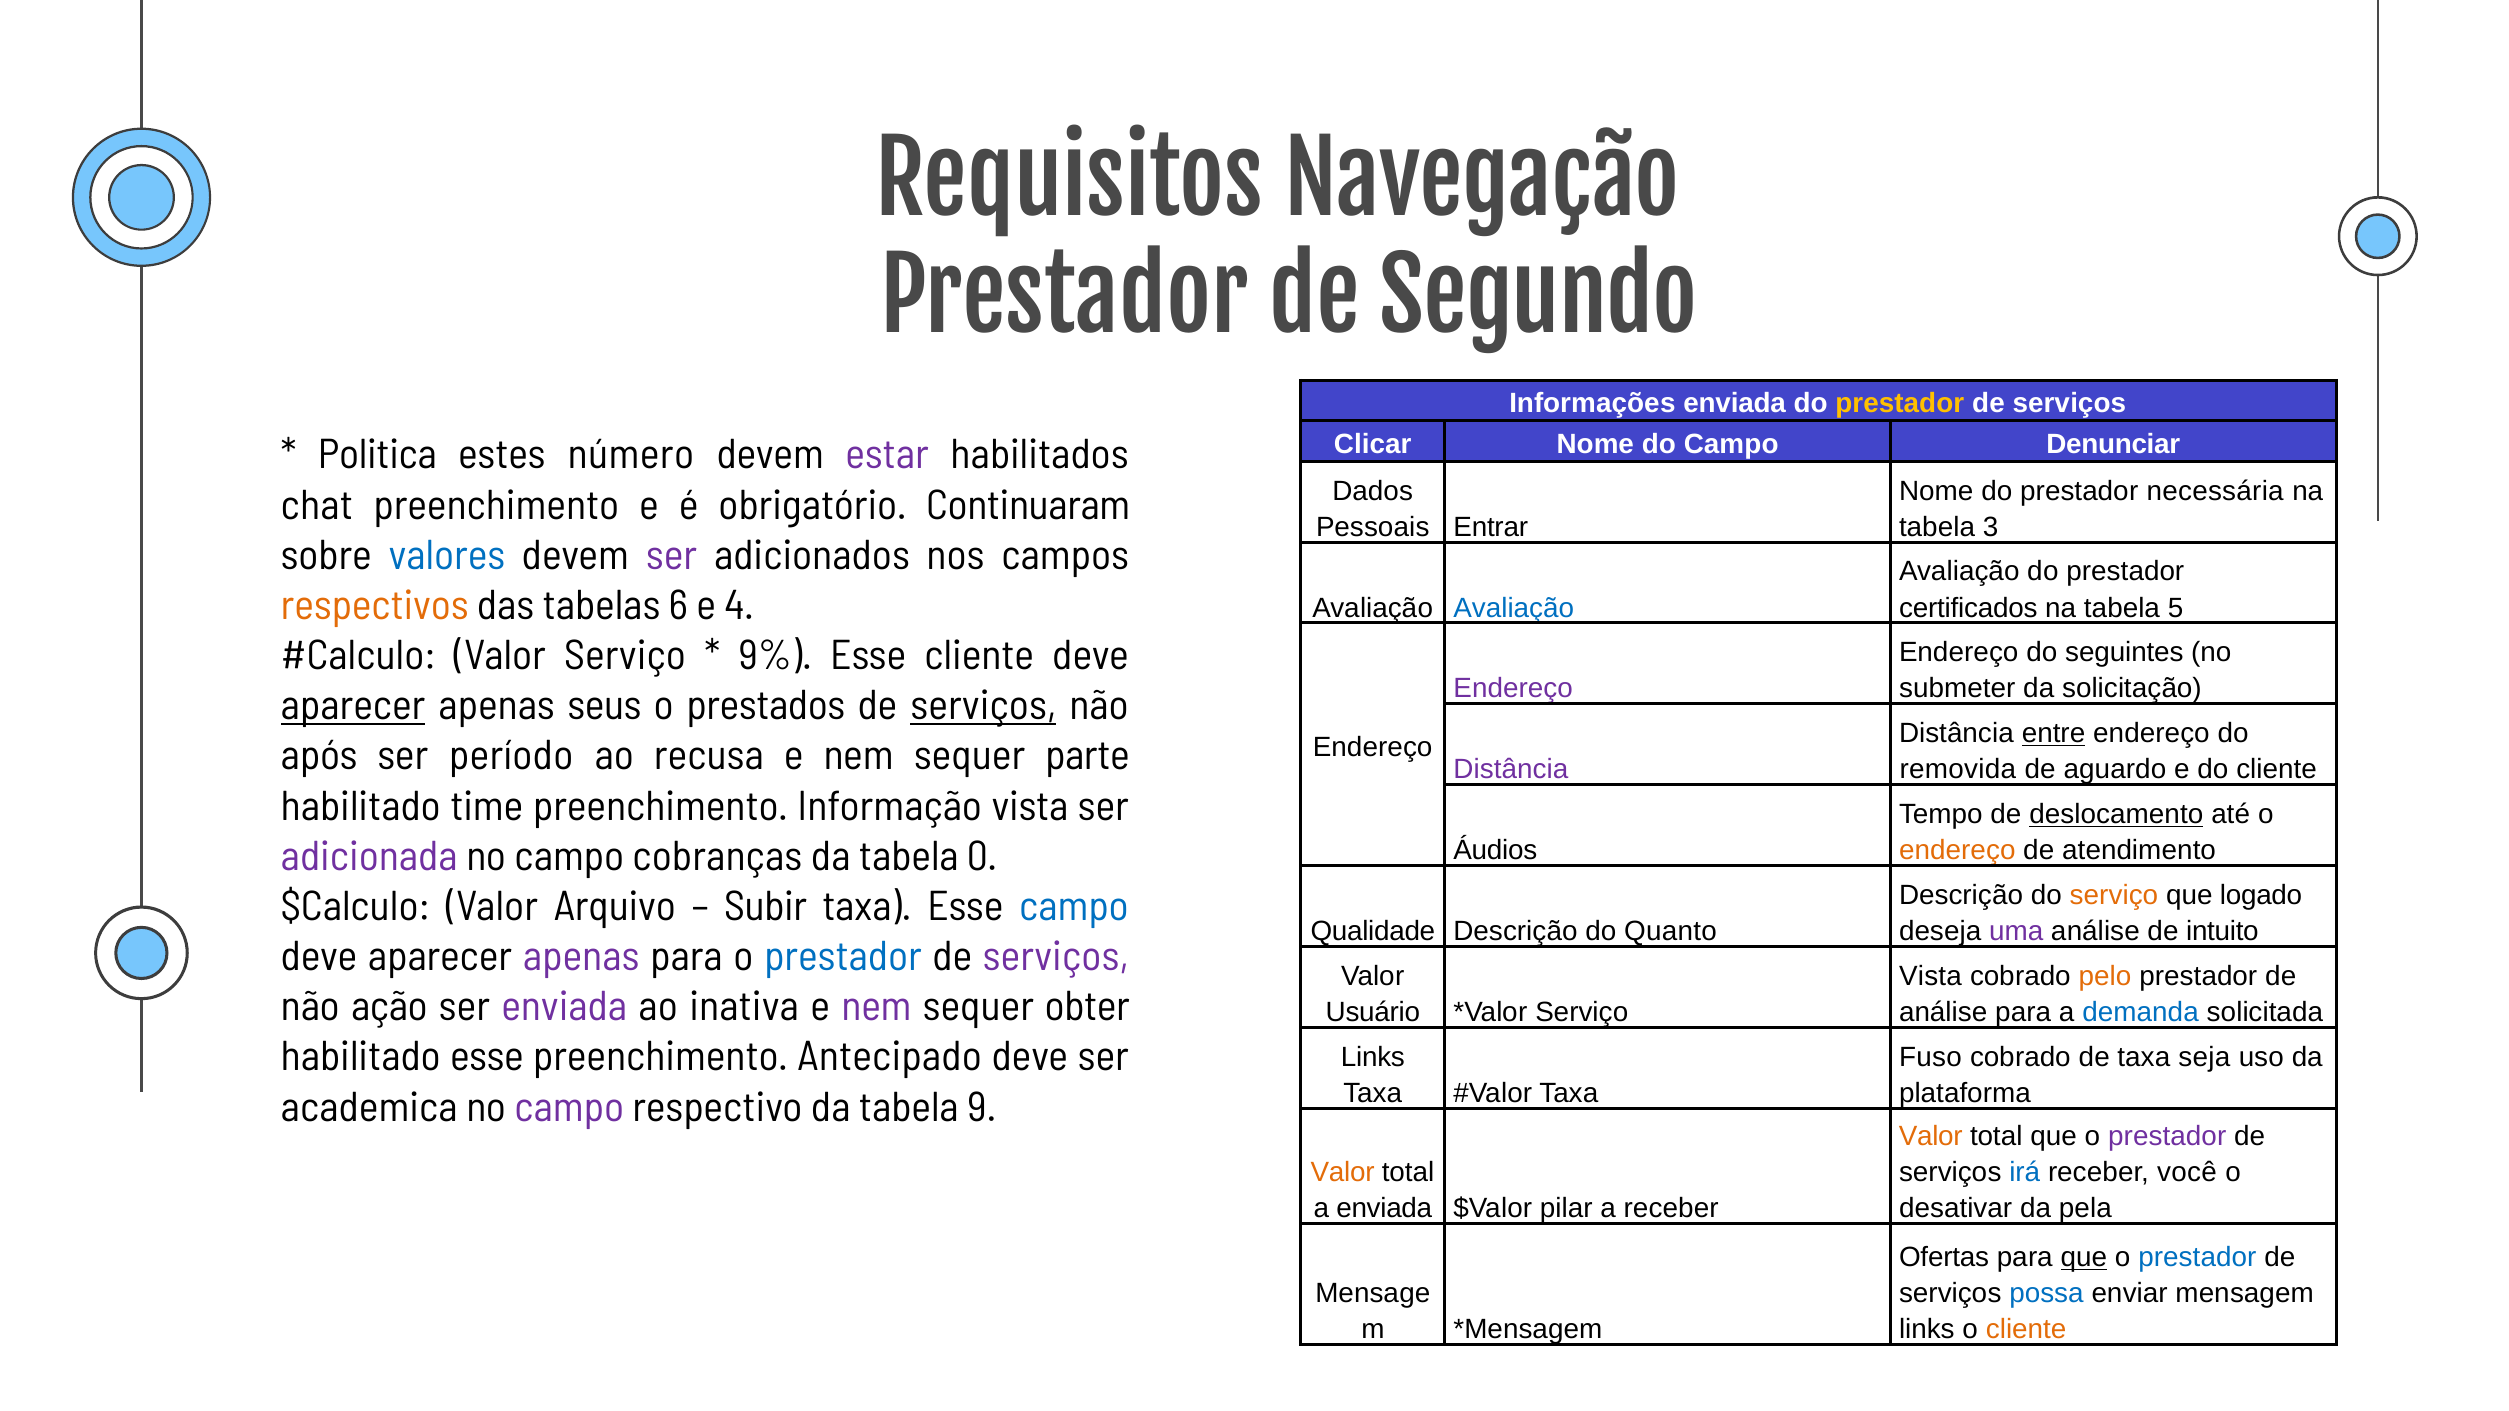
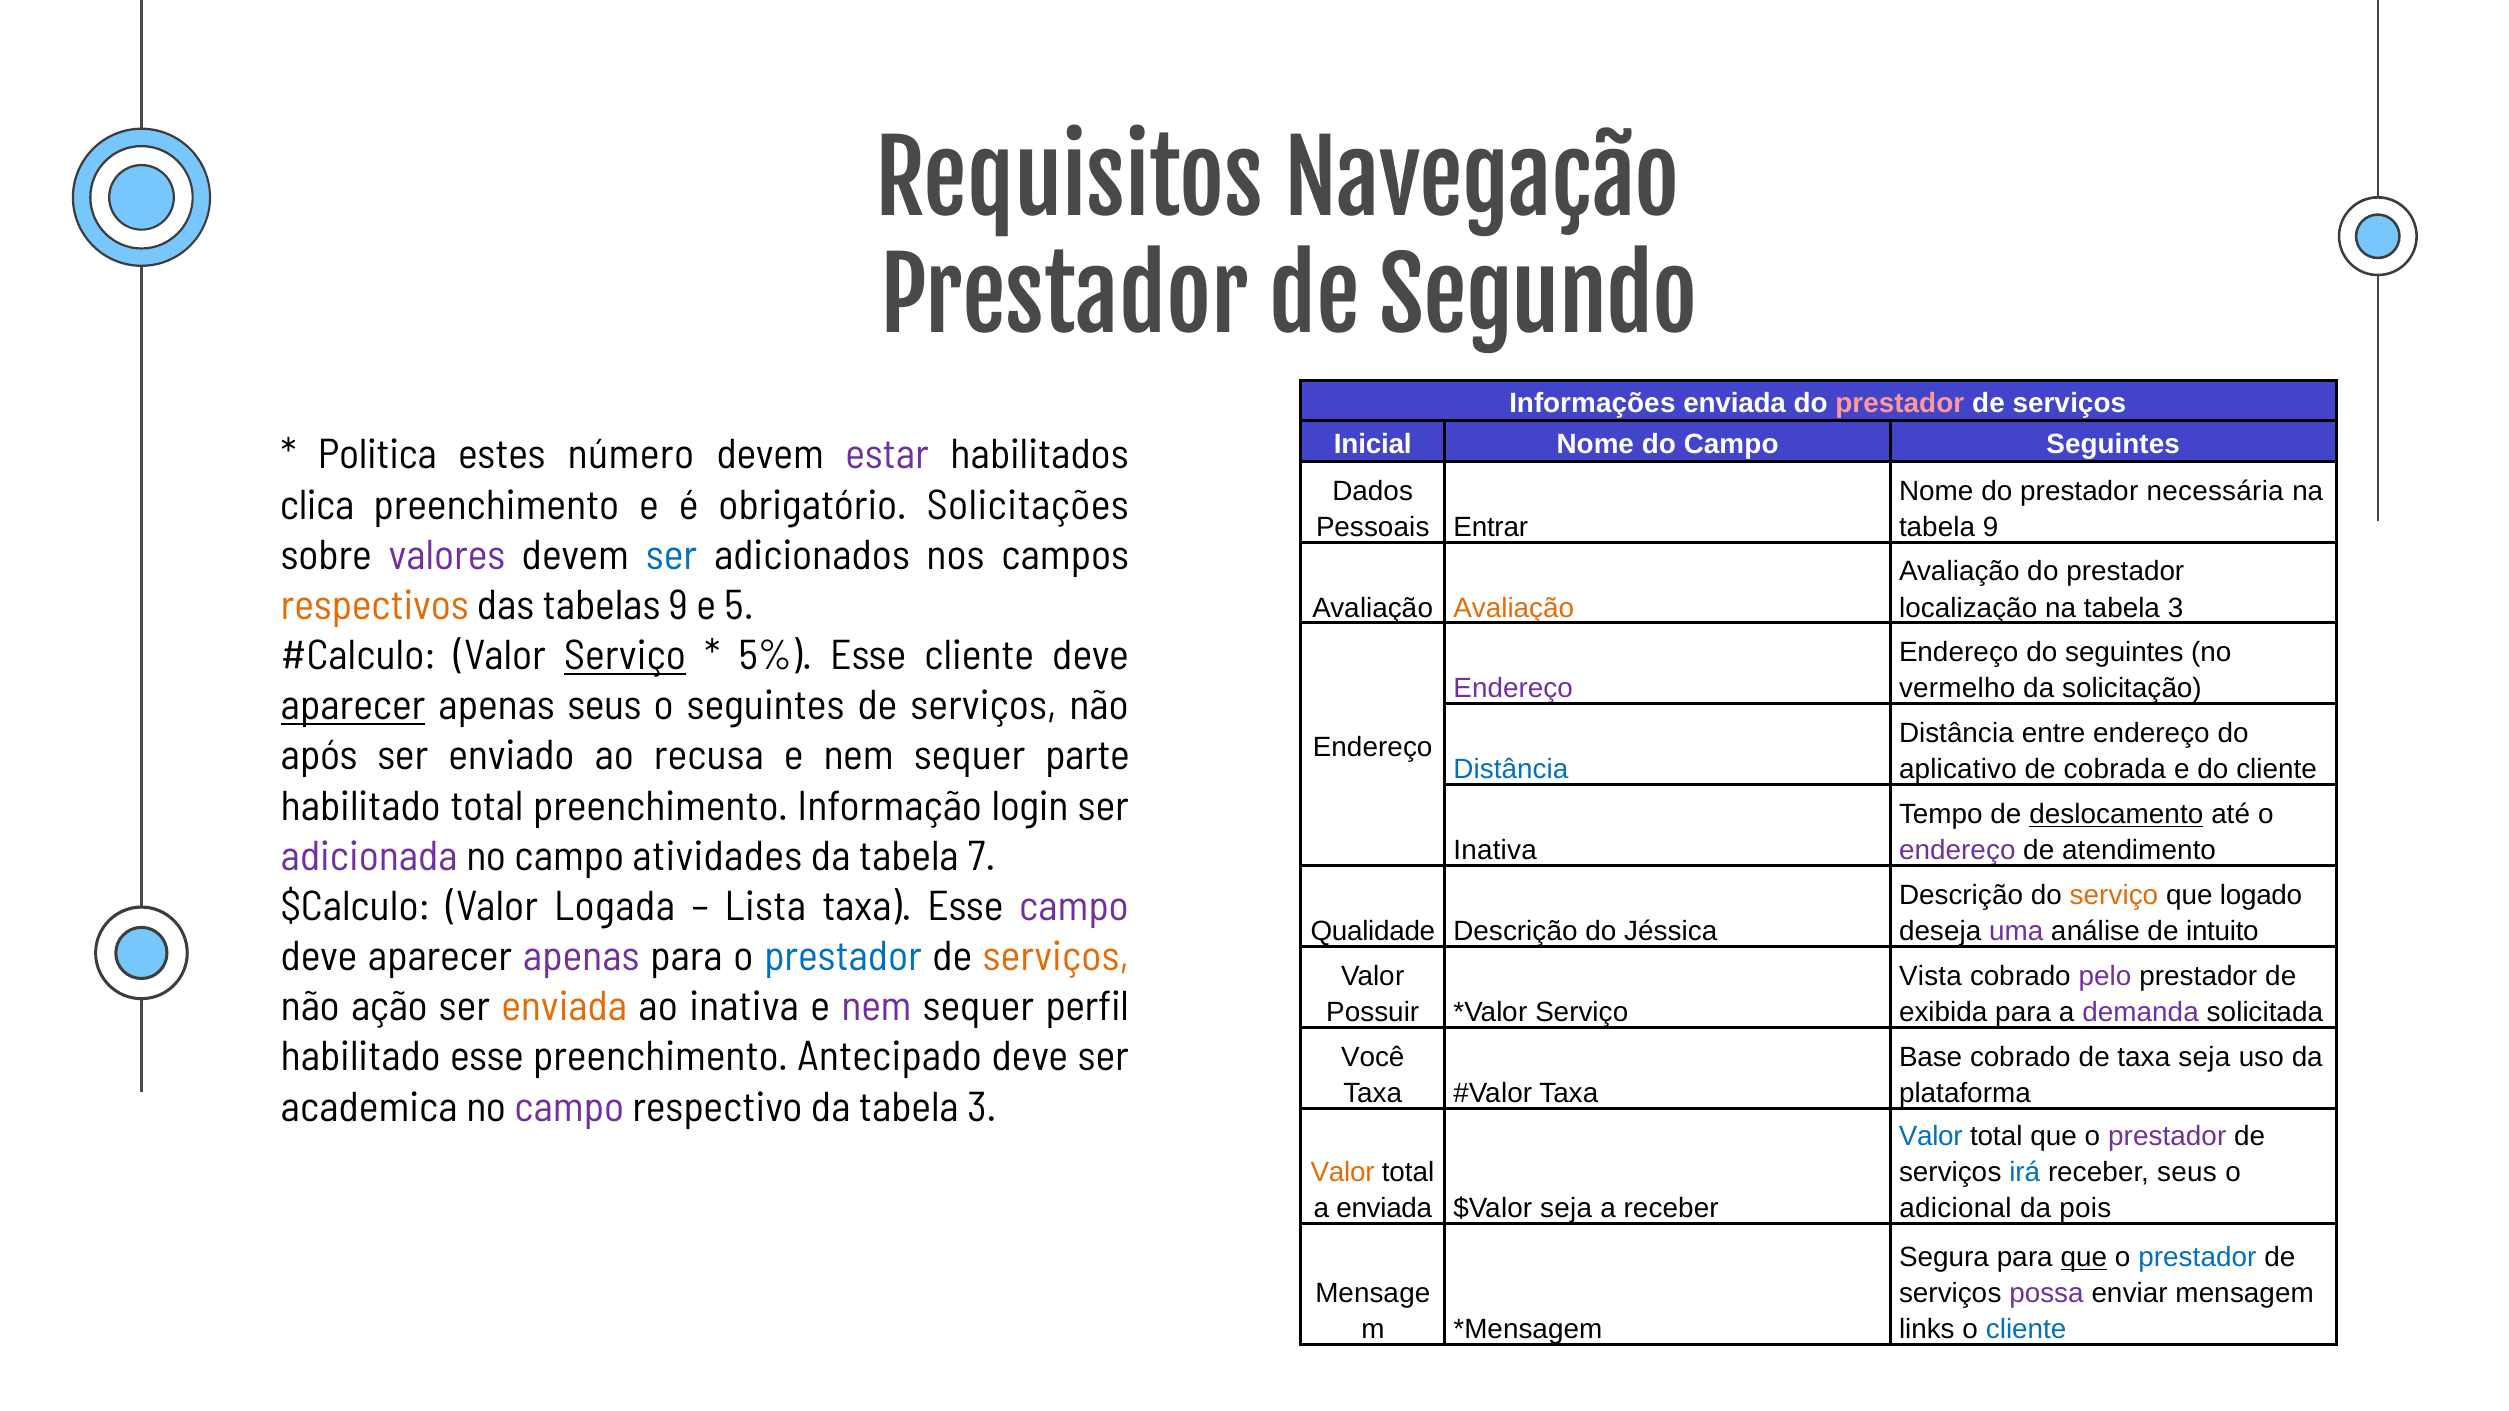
prestador colour: yellow -> pink (1900, 404)
Clicar: Clicar -> Inicial (1373, 444)
Campo Denunciar: Denunciar -> Seguintes (2113, 444)
chat: chat -> clica (317, 505)
Continuaram: Continuaram -> Solicitações (1028, 505)
tabela 3: 3 -> 9 (1991, 527)
valores colour: blue -> purple (447, 556)
ser colour: purple -> blue (672, 556)
tabelas 6: 6 -> 9 (678, 606)
4: 4 -> 5 (739, 606)
Avaliação colour: blue -> orange (1514, 608)
certificados: certificados -> localização (1968, 608)
na tabela 5: 5 -> 3 (2176, 608)
Serviço underline: none -> present (625, 656)
9%: 9% -> 5% (775, 656)
submeter: submeter -> vermelho (1957, 689)
o prestados: prestados -> seguintes (766, 706)
serviços underline: present -> none (983, 706)
entre underline: present -> none (2054, 734)
período: período -> enviado (511, 756)
Distância colour: purple -> blue (1511, 770)
removida: removida -> aplicativo (1958, 770)
aguardo: aguardo -> cobrada (2115, 770)
habilitado time: time -> total (487, 807)
Informação vista: vista -> login (1030, 807)
Áudios: Áudios -> Inativa (1495, 851)
endereço colour: orange -> purple (1957, 851)
cobranças: cobranças -> atividades (717, 857)
0: 0 -> 7 (982, 857)
Arquivo: Arquivo -> Logada (615, 907)
Subir: Subir -> Lista (765, 907)
campo colour: blue -> purple (1074, 907)
Quanto: Quanto -> Jéssica (1671, 932)
serviços colour: purple -> orange (1056, 957)
pelo colour: orange -> purple (2105, 976)
enviada colour: purple -> orange (564, 1007)
obter: obter -> perfil (1087, 1007)
Usuário: Usuário -> Possuir (1373, 1012)
análise: análise -> exibida (1943, 1012)
demanda colour: blue -> purple (2141, 1012)
Links: Links -> Você (1373, 1057)
Fuso: Fuso -> Base (1931, 1057)
da tabela 9: 9 -> 3 (982, 1108)
Valor colour: orange -> blue (1931, 1136)
receber você: você -> seus (2187, 1172)
$Valor pilar: pilar -> seja (1566, 1208)
desativar: desativar -> adicional (1956, 1208)
pela: pela -> pois (2085, 1208)
Ofertas: Ofertas -> Segura (1944, 1258)
possa colour: blue -> purple (2046, 1294)
cliente colour: orange -> blue (2026, 1330)
